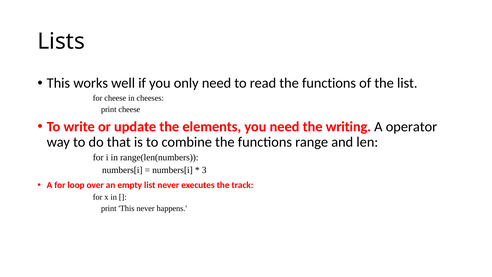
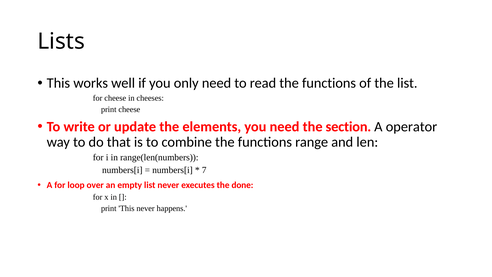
writing: writing -> section (348, 127)
3: 3 -> 7 (204, 170)
track: track -> done (242, 185)
